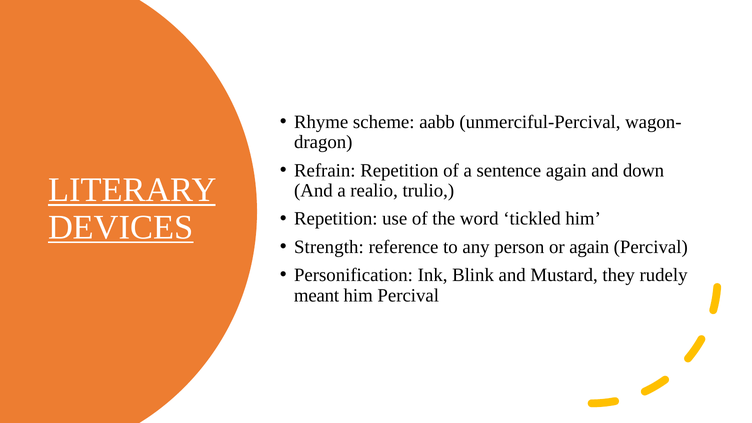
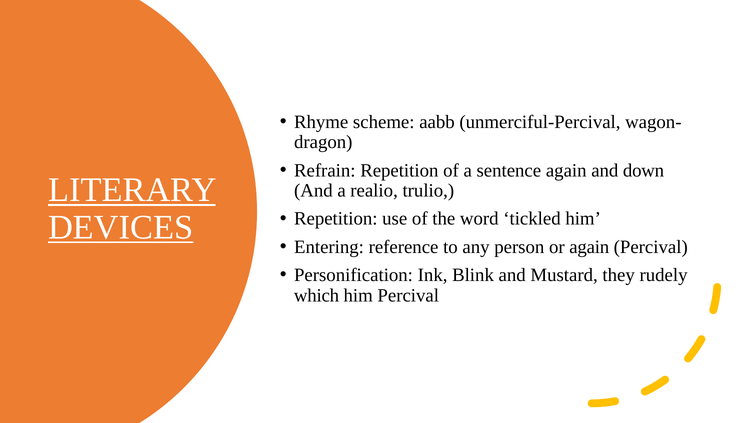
Strength: Strength -> Entering (329, 247)
meant: meant -> which (317, 295)
